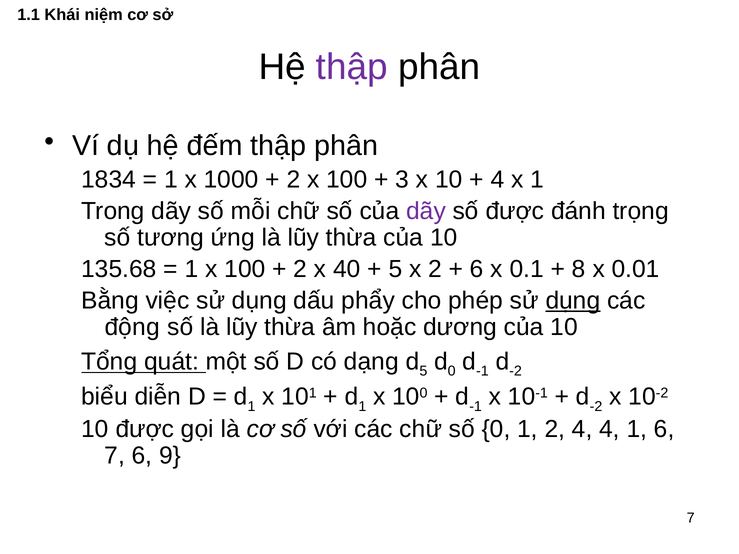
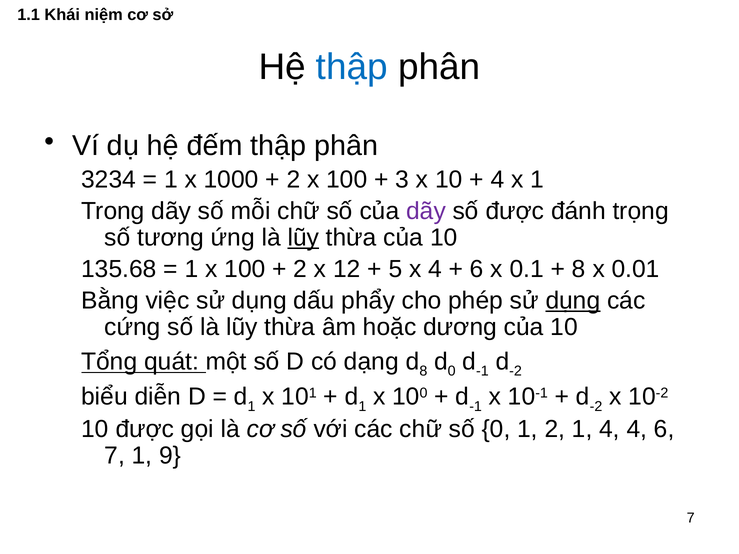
thập colour: purple -> blue (352, 67)
1834: 1834 -> 3234 (109, 180)
lũy underline: none -> present (303, 238)
40: 40 -> 12 (347, 269)
x 2: 2 -> 4 (435, 269)
động: động -> cứng (132, 327)
d 5: 5 -> 8 (423, 371)
2 4: 4 -> 1 (582, 429)
4 1: 1 -> 4 (637, 429)
7 6: 6 -> 1 (142, 456)
